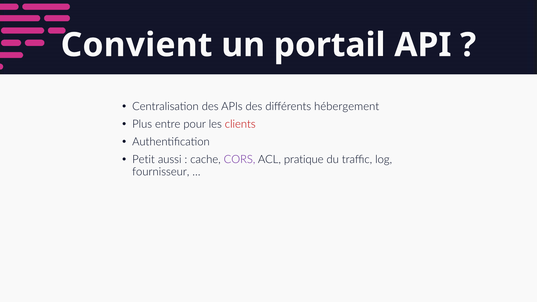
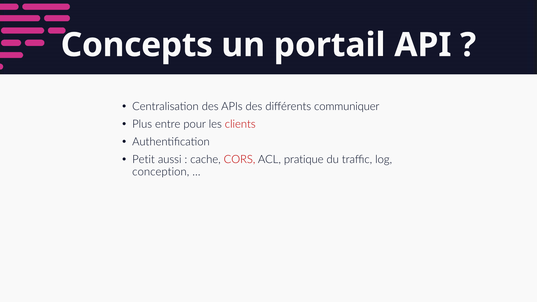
Convient: Convient -> Concepts (137, 45)
hébergement: hébergement -> communiquer (347, 107)
CORS colour: purple -> red (240, 160)
fournisseur: fournisseur -> conception (161, 172)
